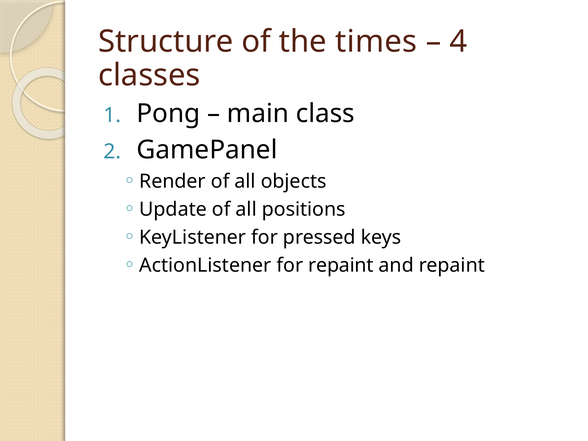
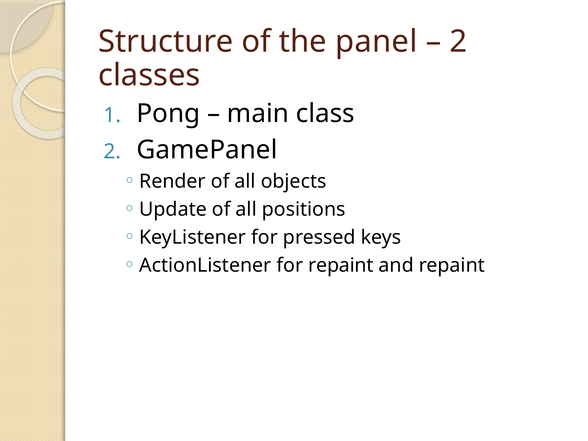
times: times -> panel (376, 42)
4: 4 -> 2 (458, 42)
